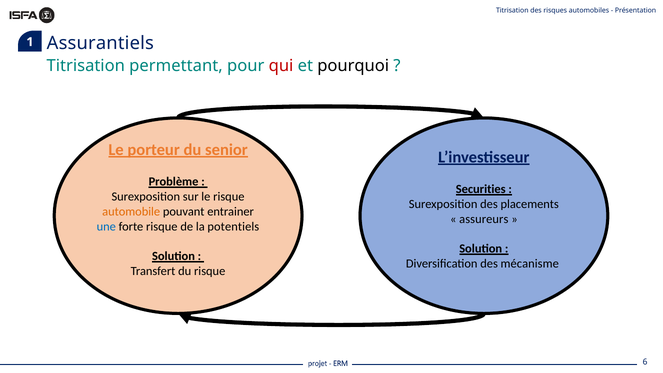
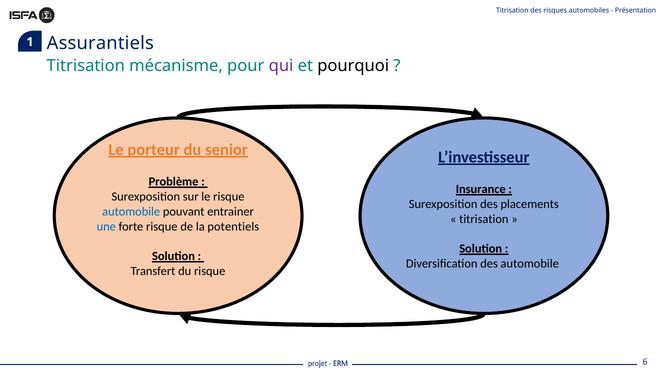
permettant: permettant -> mécanisme (176, 66)
qui colour: red -> purple (281, 66)
Securities: Securities -> Insurance (481, 189)
automobile colour: orange -> blue (131, 212)
assureurs: assureurs -> titrisation (484, 219)
des mécanisme: mécanisme -> automobile (530, 264)
